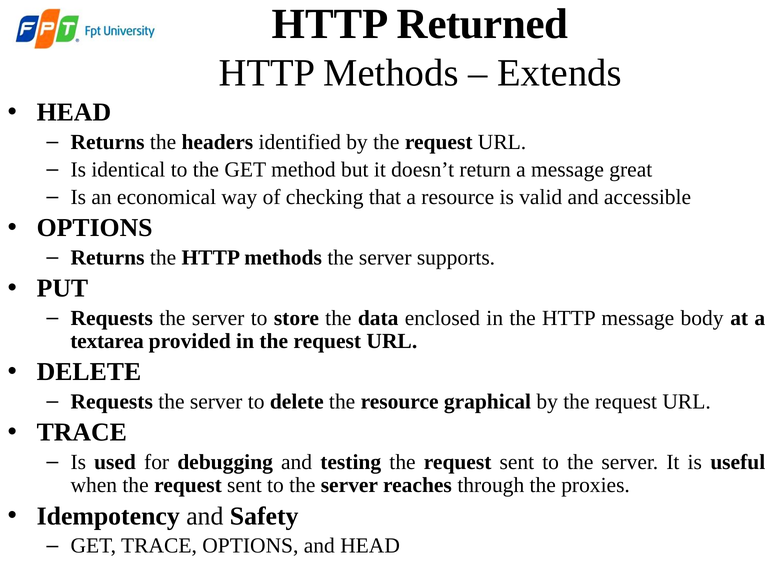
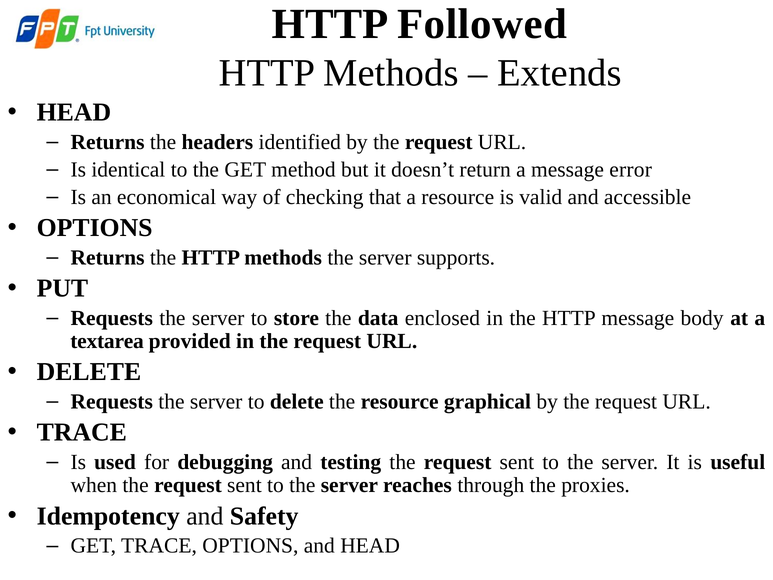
Returned: Returned -> Followed (482, 24)
great: great -> error (631, 170)
